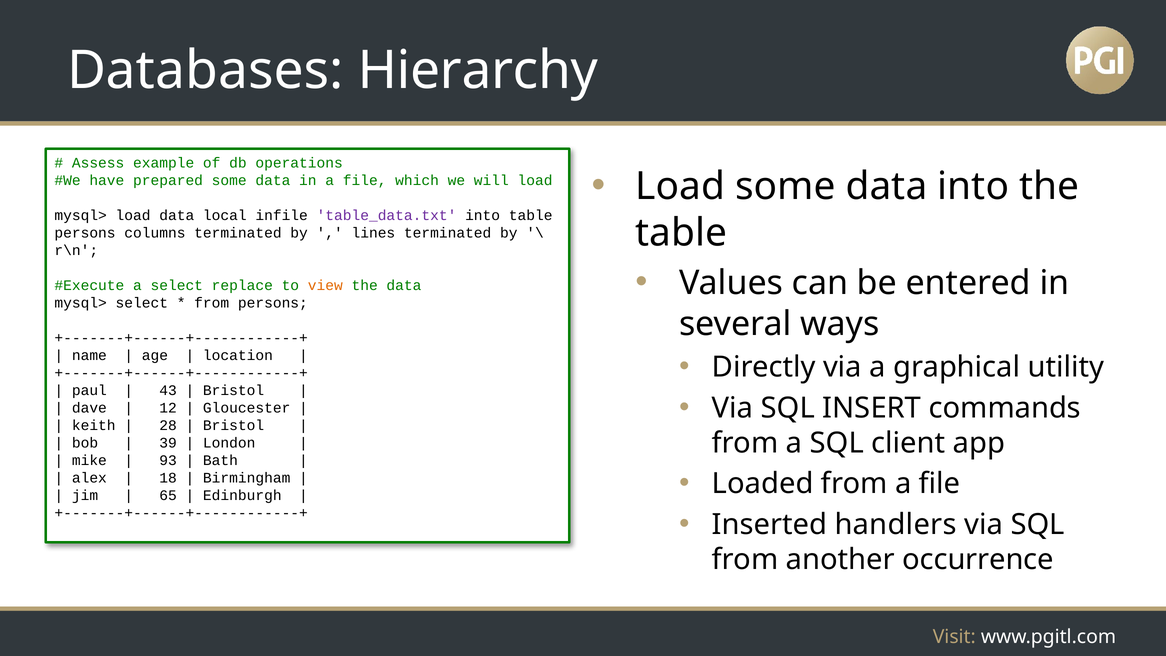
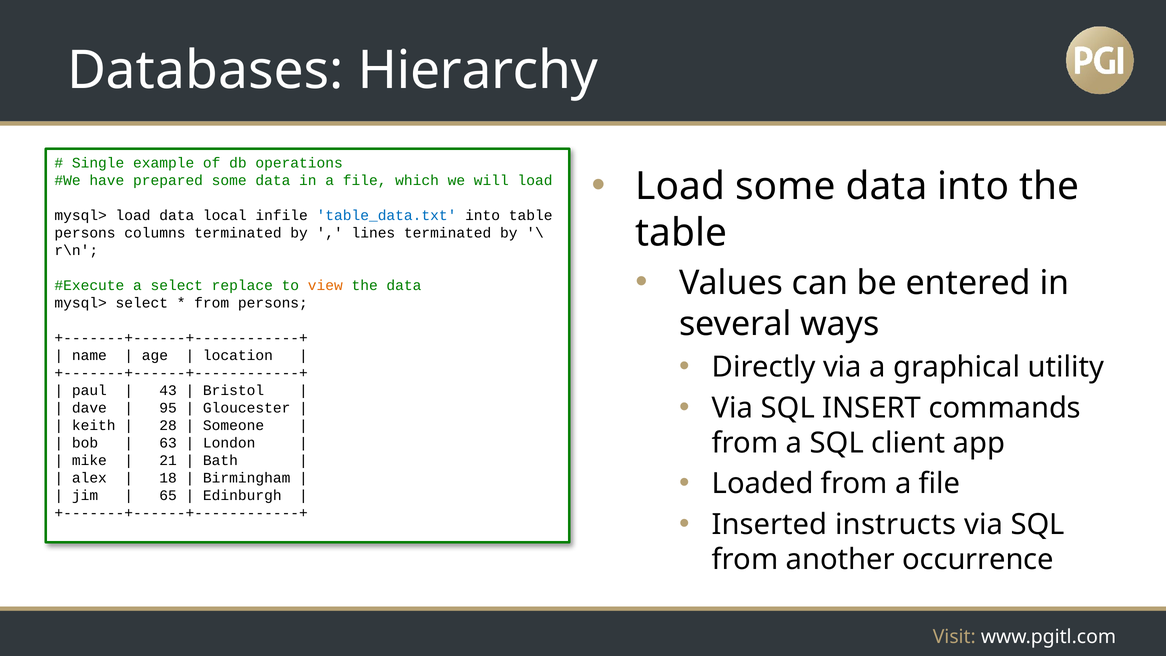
Assess: Assess -> Single (98, 163)
table_data.txt colour: purple -> blue (386, 215)
12: 12 -> 95 (168, 408)
Bristol: Bristol -> Someone (234, 425)
39: 39 -> 63 (168, 443)
93: 93 -> 21 (168, 460)
handlers: handlers -> instructs (896, 525)
